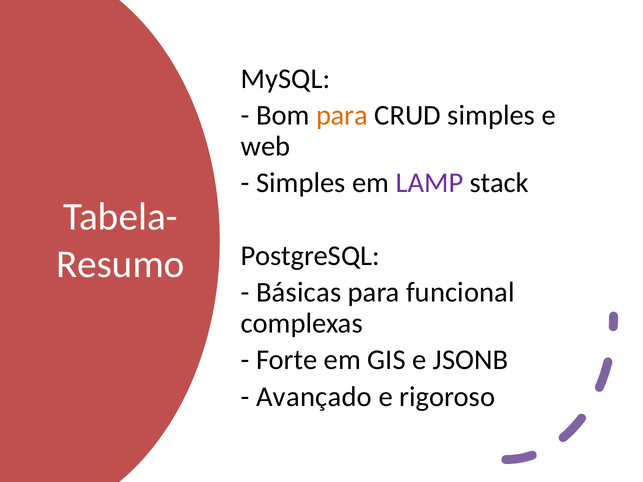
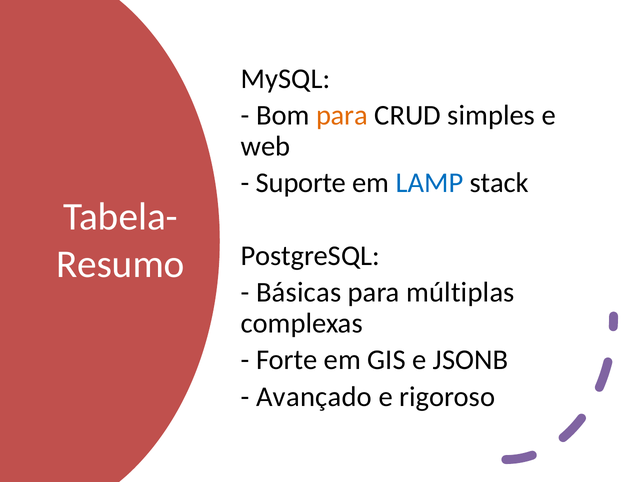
Simples: Simples -> Suporte (301, 183)
LAMP colour: purple -> blue (430, 183)
funcional: funcional -> múltiplas (460, 293)
